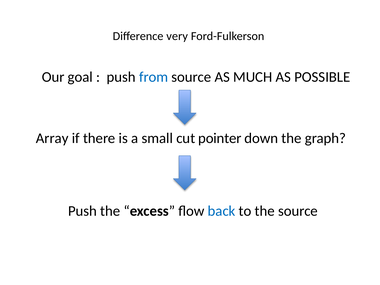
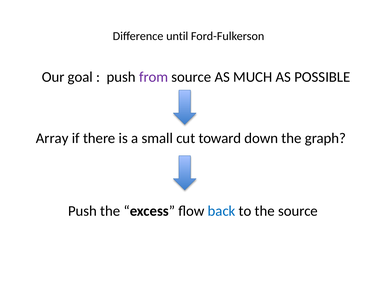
very: very -> until (177, 36)
from colour: blue -> purple (154, 77)
pointer: pointer -> toward (220, 138)
